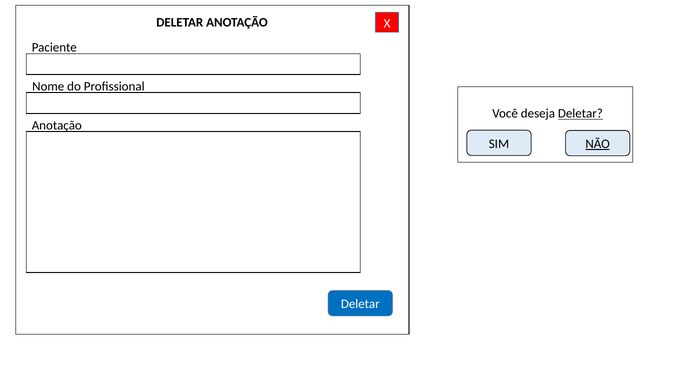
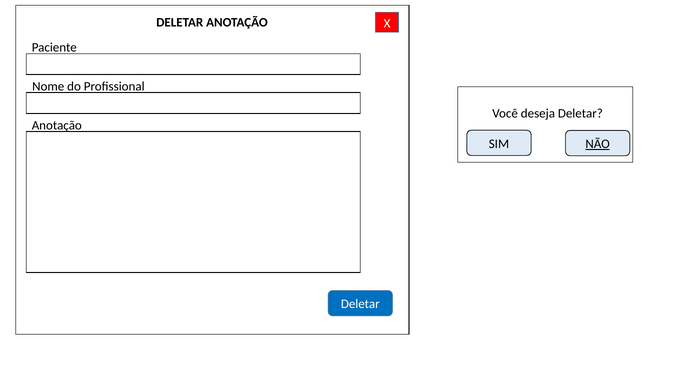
Deletar underline: present -> none (580, 114)
